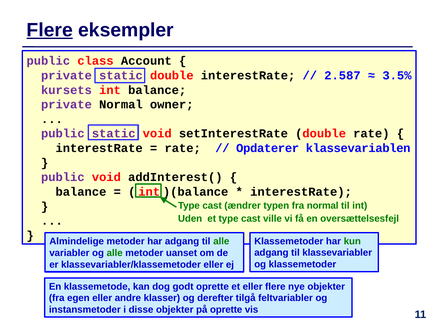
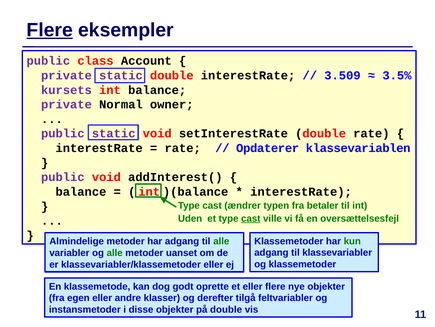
2.587: 2.587 -> 3.509 (342, 75)
fra normal: normal -> betaler (323, 205)
cast underline: none -> present (251, 218)
på oprette: oprette -> double (226, 309)
